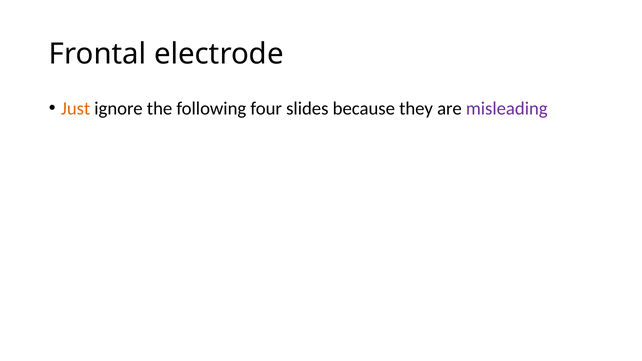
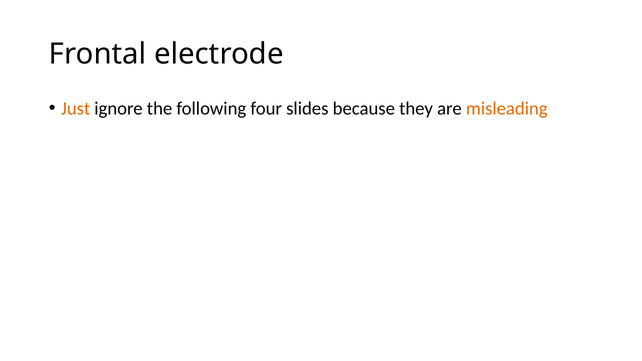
misleading colour: purple -> orange (507, 109)
